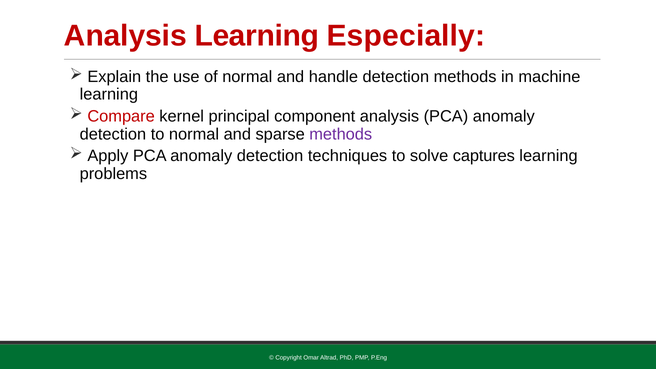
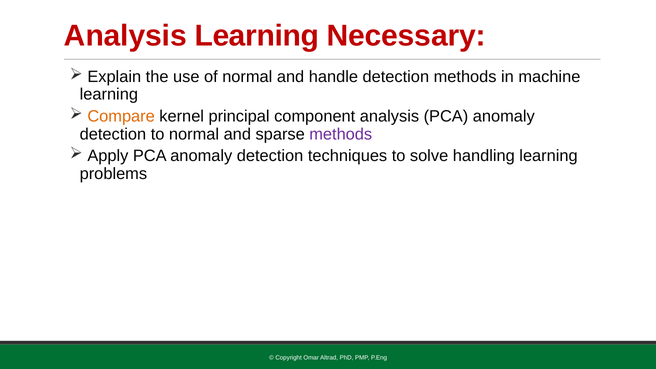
Especially: Especially -> Necessary (406, 36)
Compare colour: red -> orange (121, 116)
captures: captures -> handling (484, 156)
